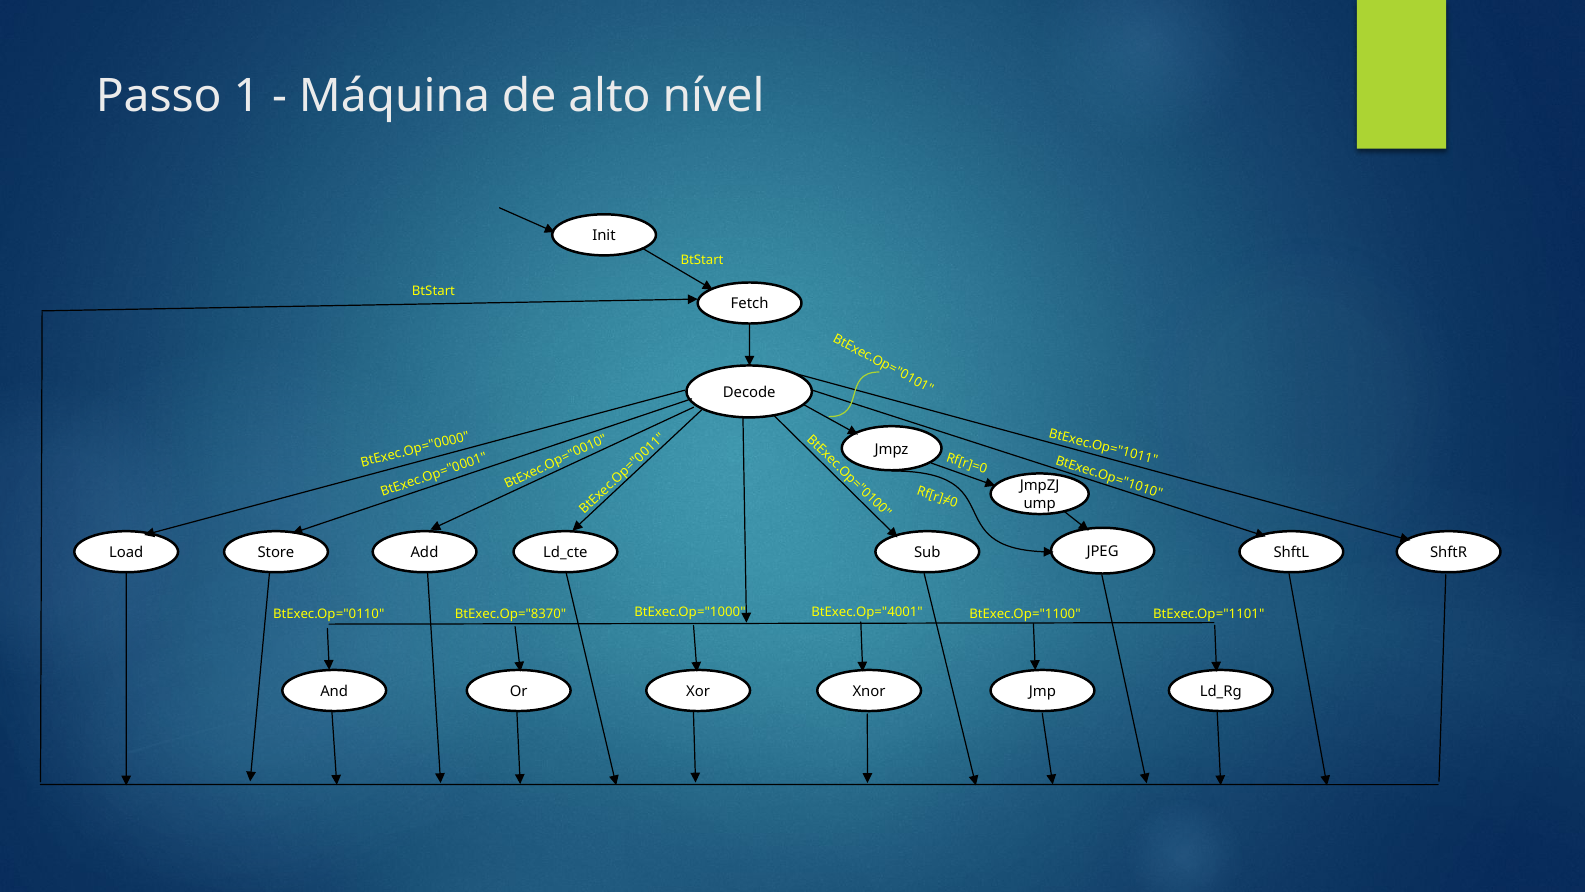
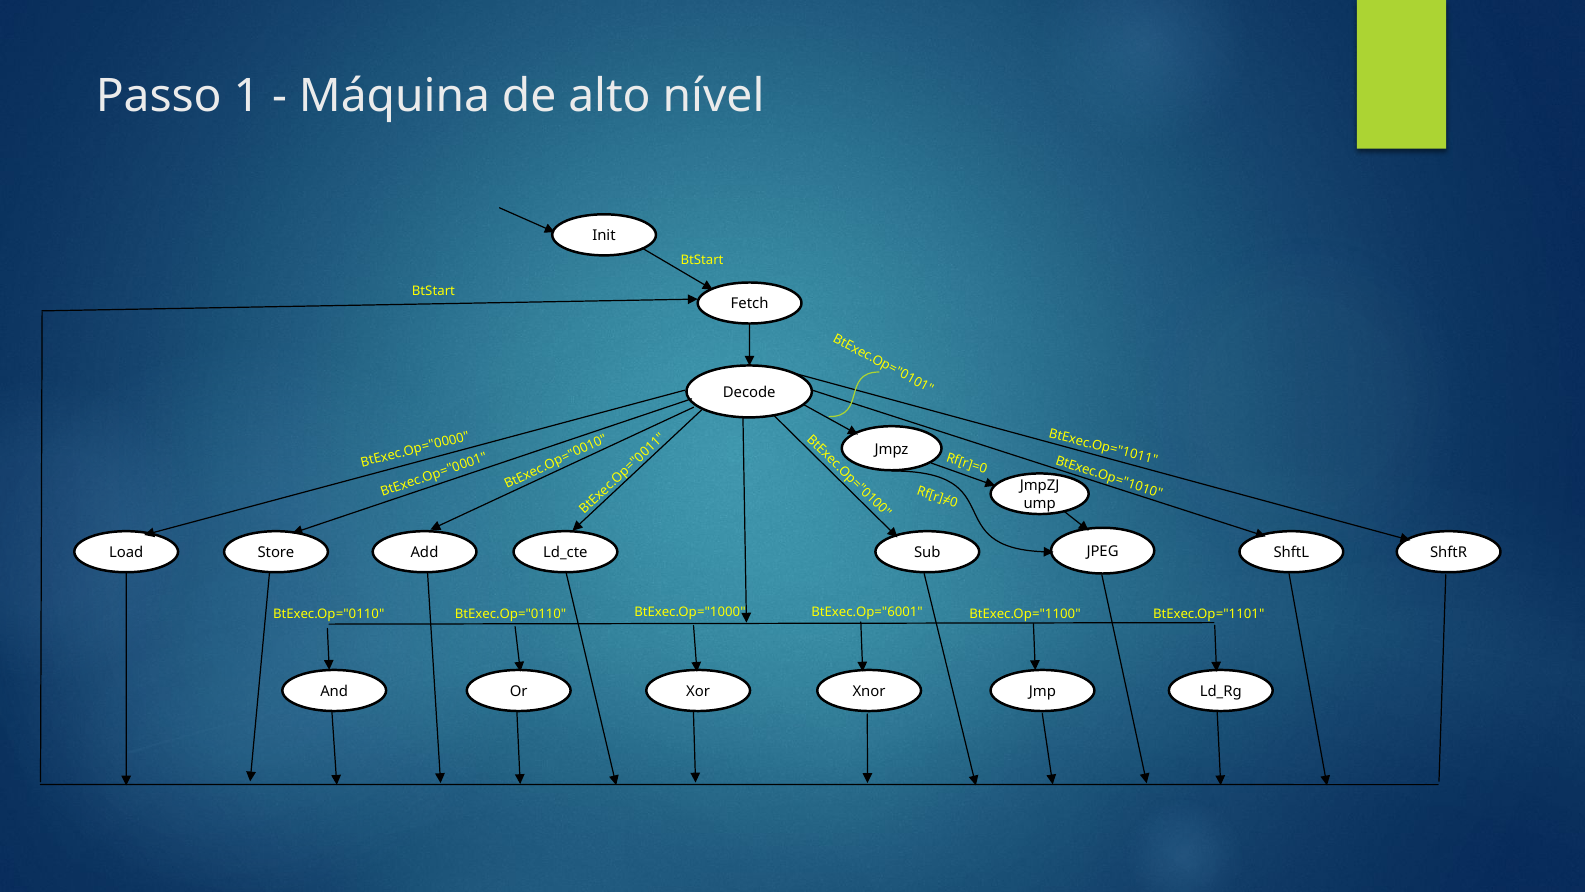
BtExec.Op="0110 BtExec.Op="8370: BtExec.Op="8370 -> BtExec.Op="0110 (511, 614)
BtExec.Op="4001: BtExec.Op="4001 -> BtExec.Op="6001 (867, 612)
